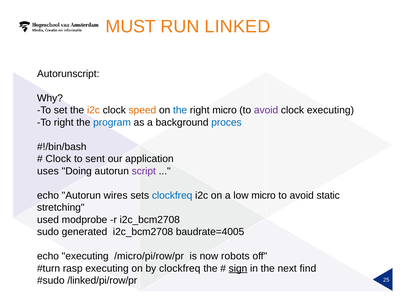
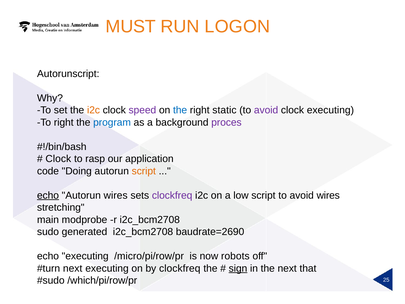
LINKED: LINKED -> LOGON (237, 27)
speed colour: orange -> purple (142, 110)
right micro: micro -> static (224, 110)
proces colour: blue -> purple (226, 122)
sent: sent -> rasp (95, 159)
uses: uses -> code (48, 171)
script colour: purple -> orange (144, 171)
echo underline: none -> present (48, 195)
clockfreq colour: blue -> purple (172, 195)
low micro: micro -> script (263, 195)
avoid static: static -> wires (328, 195)
used: used -> main (48, 220)
baudrate=4005: baudrate=4005 -> baudrate=2690 (210, 232)
rasp: rasp -> next (73, 268)
find: find -> that (308, 268)
/linked/pi/row/pr: /linked/pi/row/pr -> /which/pi/row/pr (102, 280)
